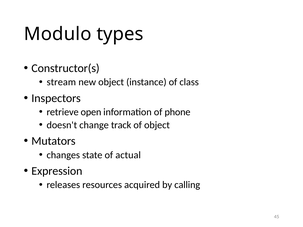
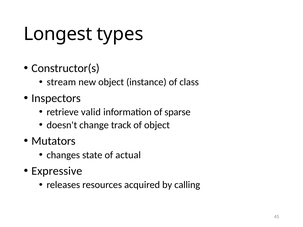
Modulo: Modulo -> Longest (58, 34)
open: open -> valid (91, 112)
phone: phone -> sparse (178, 112)
Expression: Expression -> Expressive (57, 171)
